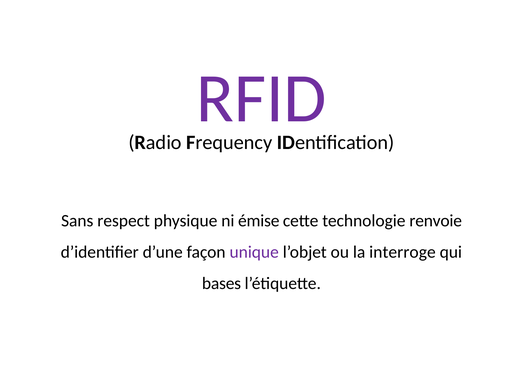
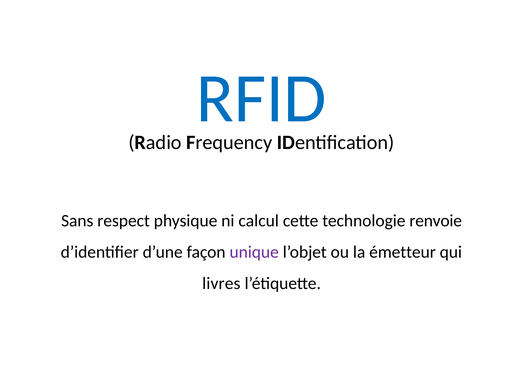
RFID colour: purple -> blue (261, 99)
émise: émise -> calcul (259, 221)
interroge: interroge -> émetteur (403, 252)
bases: bases -> livres (221, 284)
